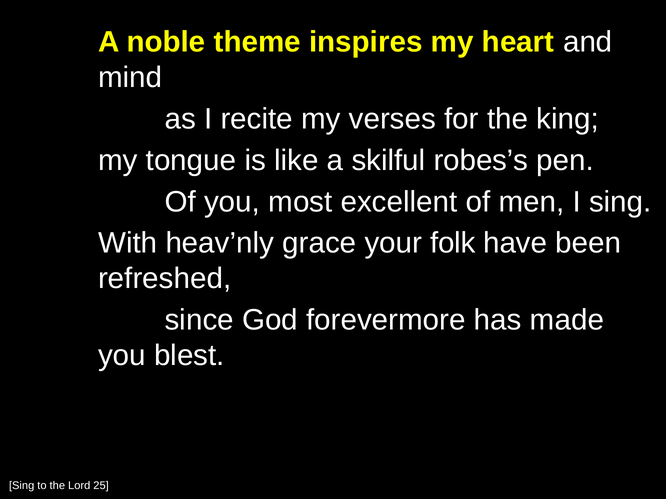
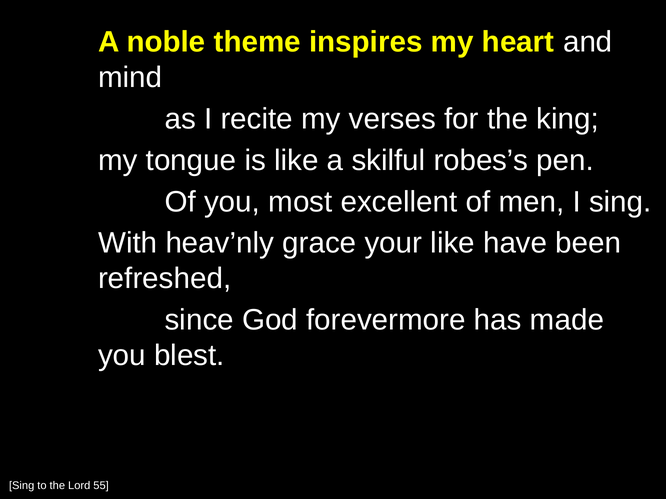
your folk: folk -> like (453, 243)
25: 25 -> 55 (101, 486)
